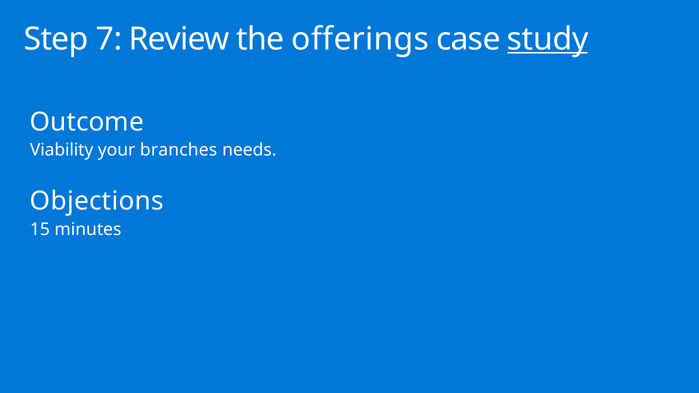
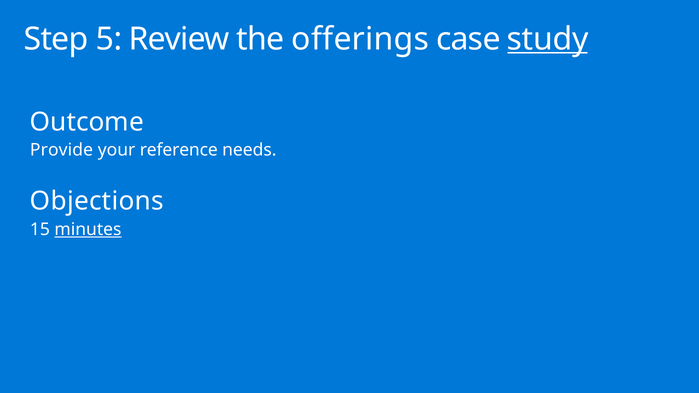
7: 7 -> 5 (109, 39)
Viability: Viability -> Provide (62, 150)
branches: branches -> reference (179, 150)
minutes underline: none -> present (88, 229)
